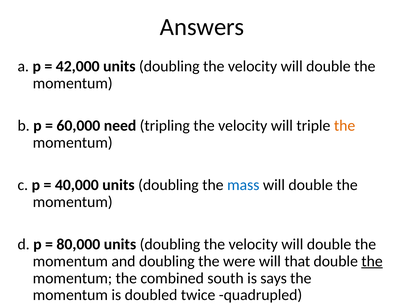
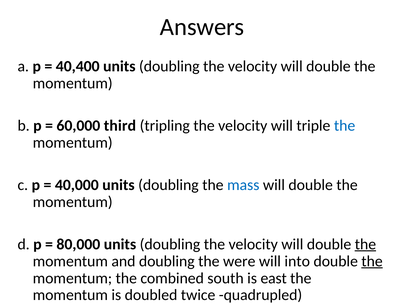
42,000: 42,000 -> 40,400 (78, 66)
need: need -> third (120, 126)
the colour: orange -> blue (345, 126)
the underline: none -> present (365, 244)
that: that -> into (297, 261)
says: says -> east (274, 278)
